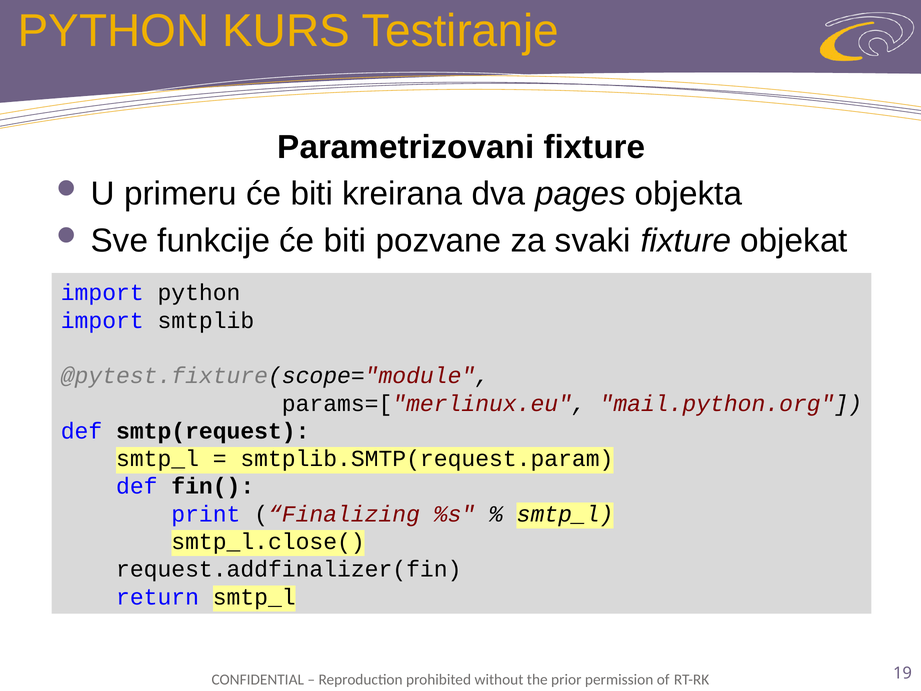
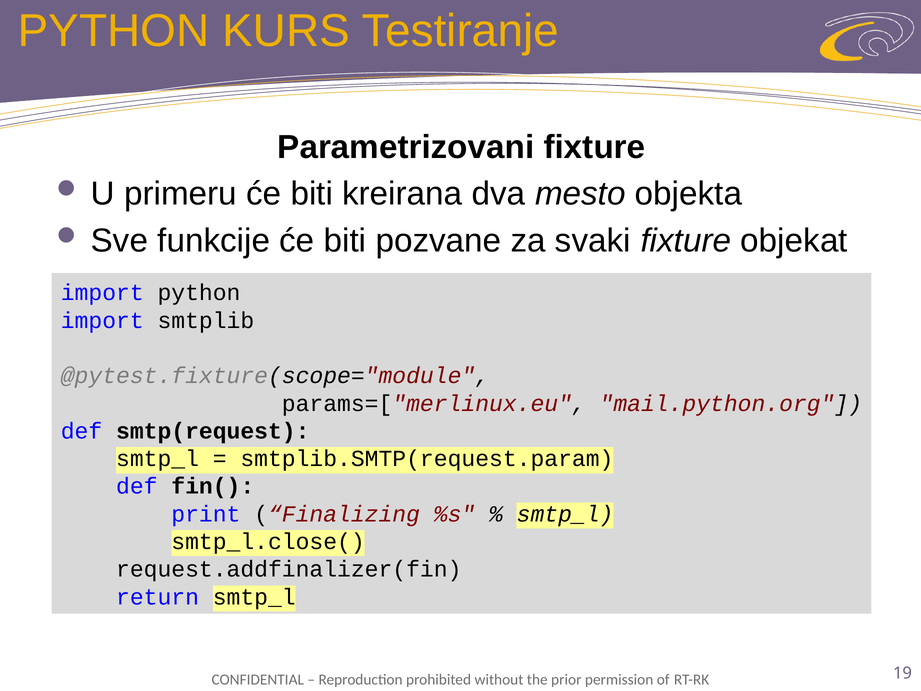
pages: pages -> mesto (580, 194)
